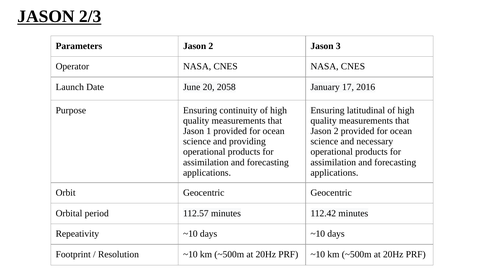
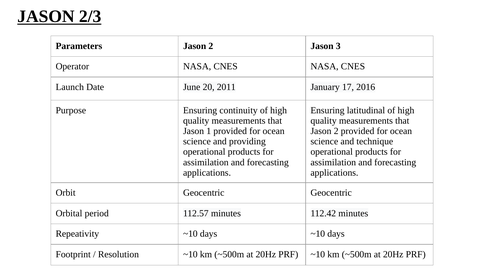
2058: 2058 -> 2011 (226, 87)
necessary: necessary -> technique (375, 142)
